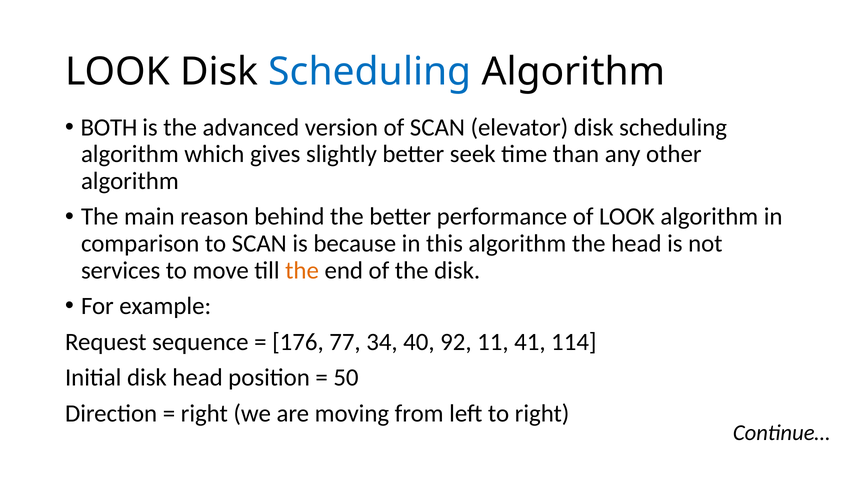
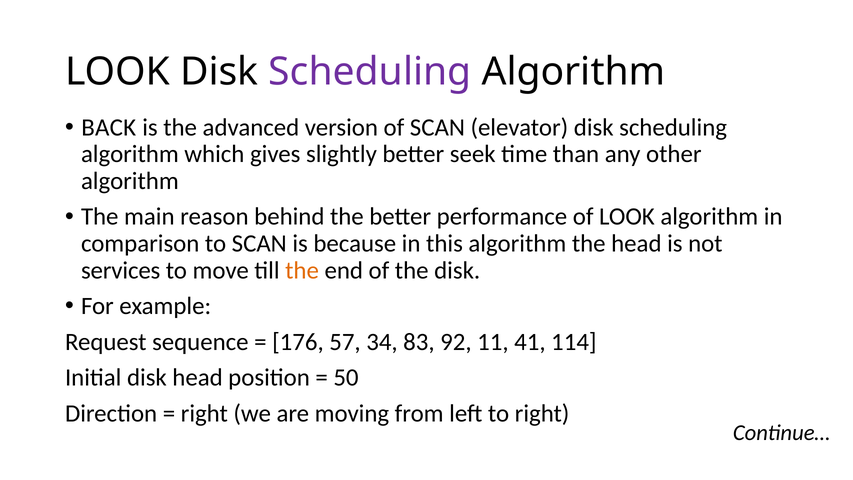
Scheduling colour: blue -> purple (370, 72)
BOTH: BOTH -> BACK (109, 127)
77: 77 -> 57 (345, 342)
40: 40 -> 83 (419, 342)
